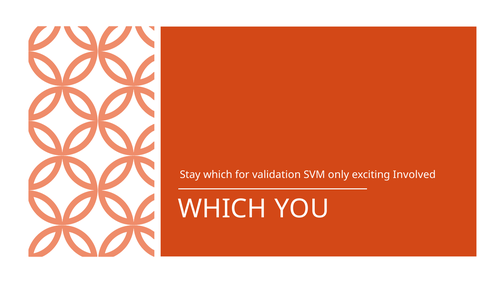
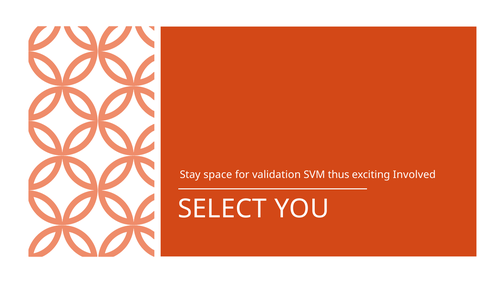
Stay which: which -> space (218, 175)
only: only -> thus (339, 175)
WHICH: WHICH -> SELECT (222, 209)
